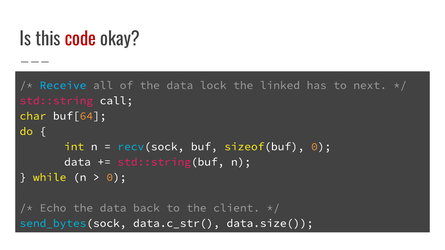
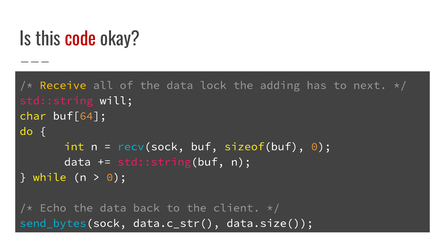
Receive colour: light blue -> yellow (63, 85)
linked: linked -> adding (280, 85)
call: call -> will (116, 101)
